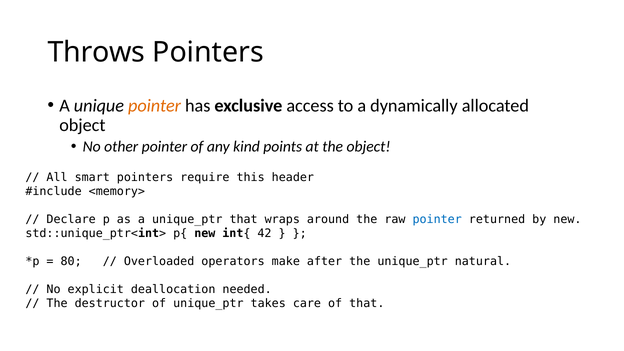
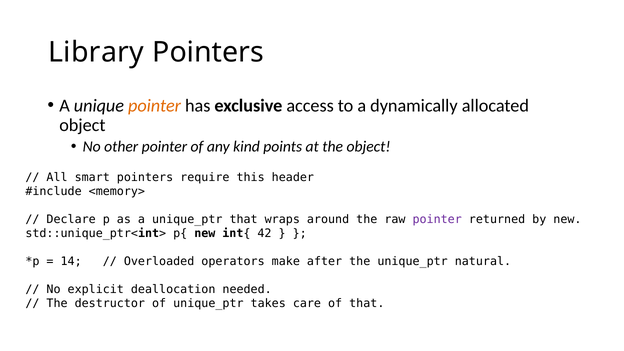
Throws: Throws -> Library (96, 52)
pointer colour: blue -> purple (437, 219)
80: 80 -> 14 (71, 261)
